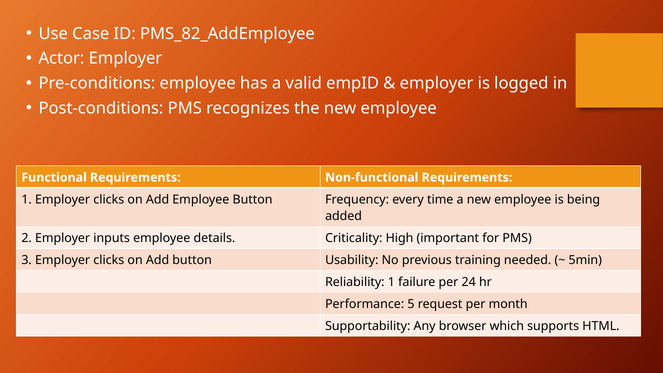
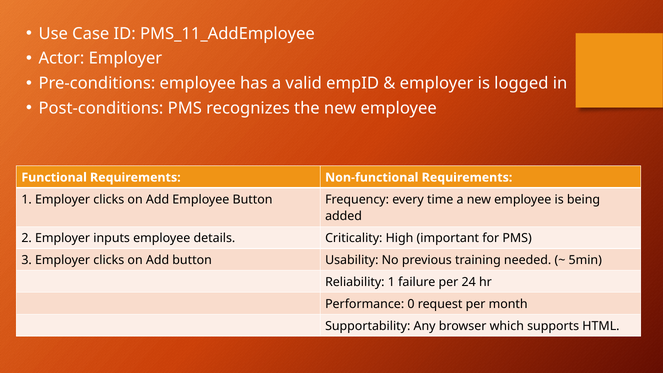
PMS_82_AddEmployee: PMS_82_AddEmployee -> PMS_11_AddEmployee (227, 34)
5: 5 -> 0 (411, 304)
